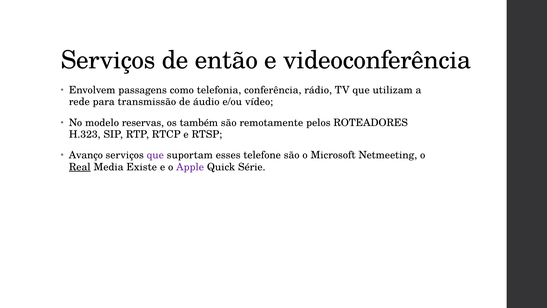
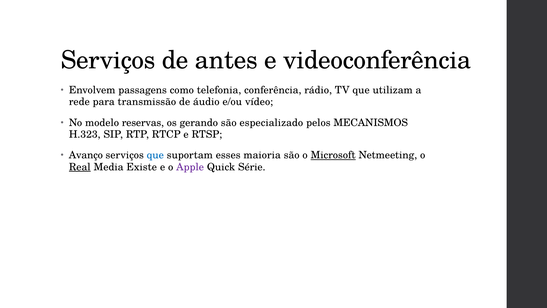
então: então -> antes (226, 60)
também: também -> gerando (199, 123)
remotamente: remotamente -> especializado (271, 123)
ROTEADORES: ROTEADORES -> MECANISMOS (371, 123)
que colour: purple -> blue (155, 155)
telefone: telefone -> maioria (262, 155)
Microsoft underline: none -> present (333, 155)
